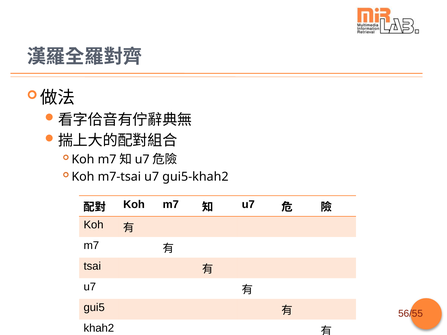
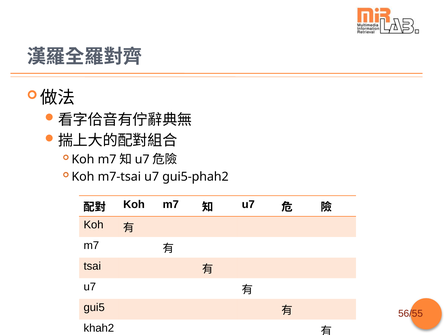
gui5-khah2: gui5-khah2 -> gui5-phah2 (195, 177)
